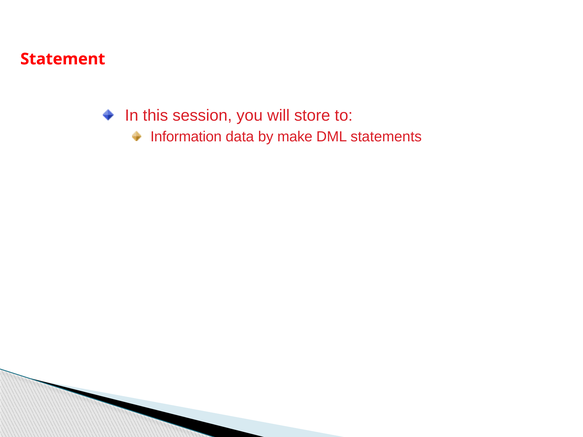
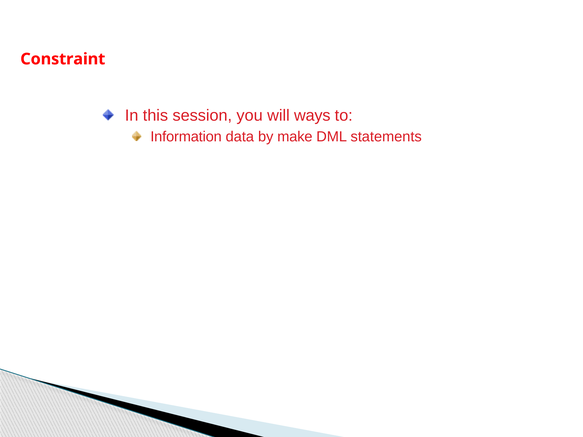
Statement: Statement -> Constraint (63, 59)
store: store -> ways (312, 116)
